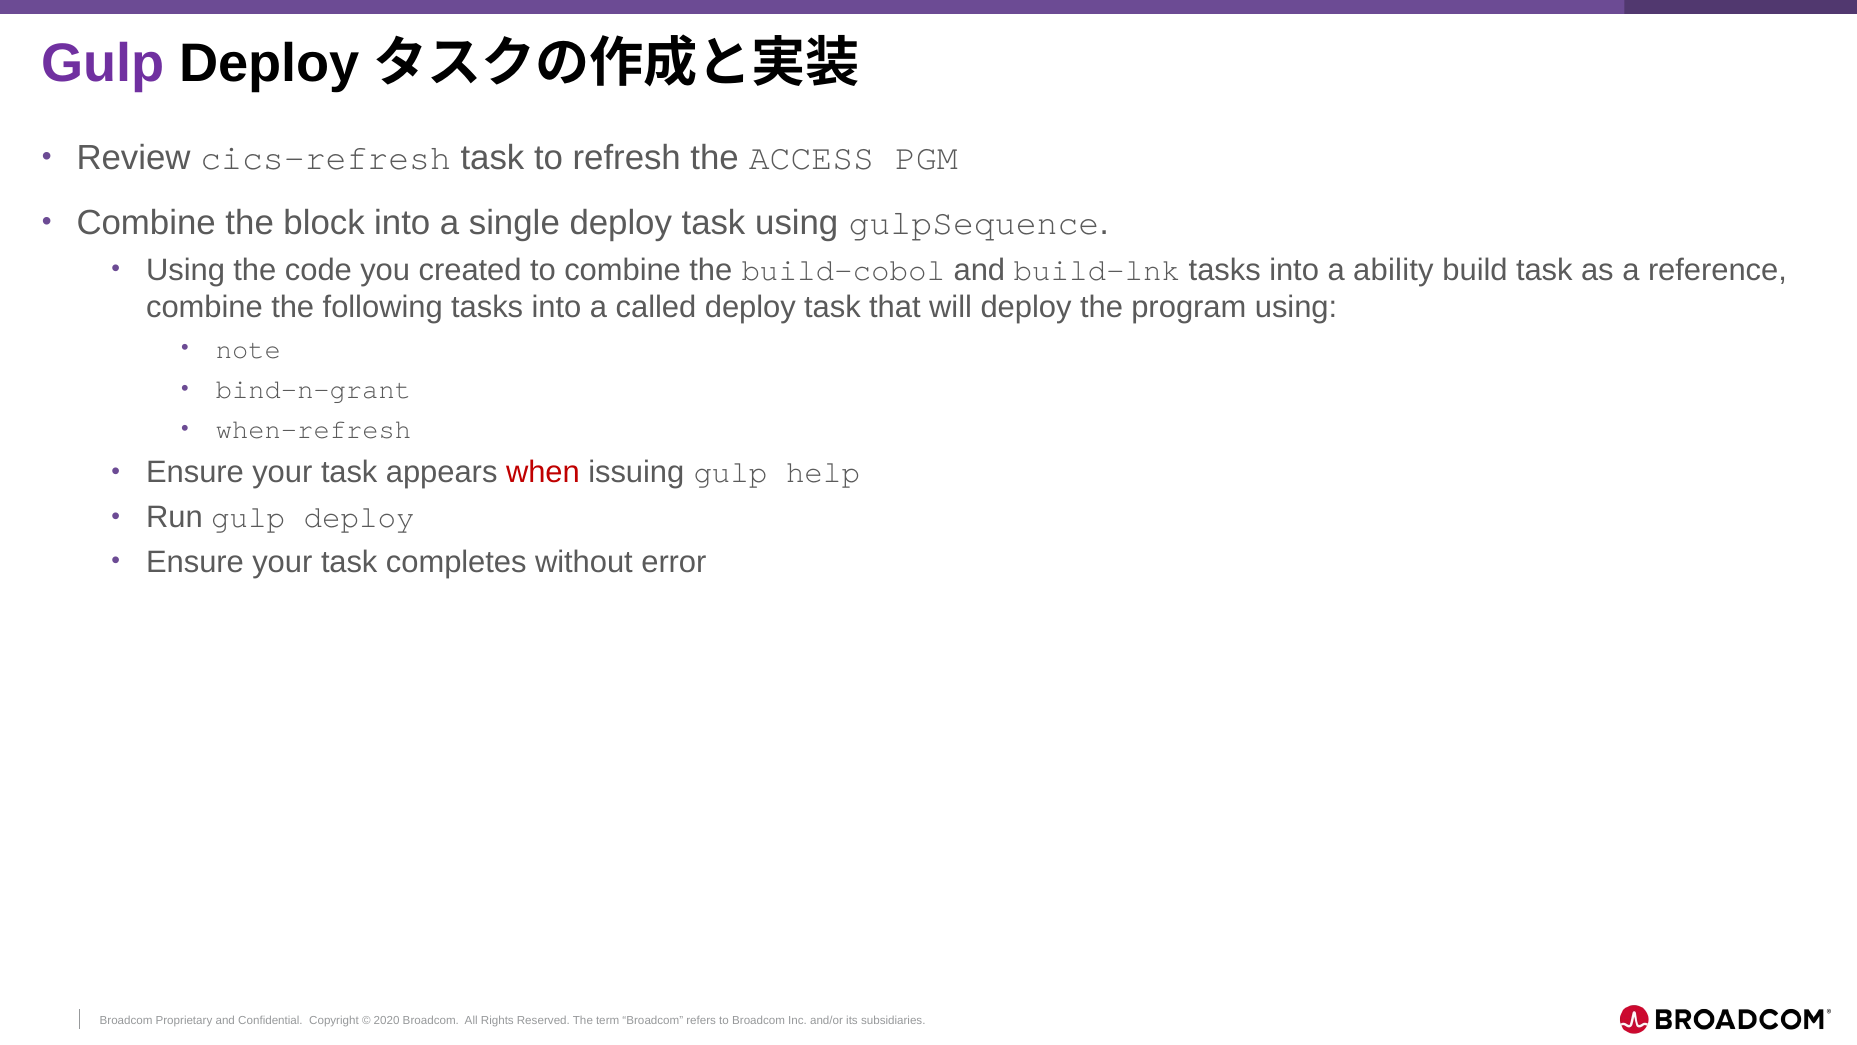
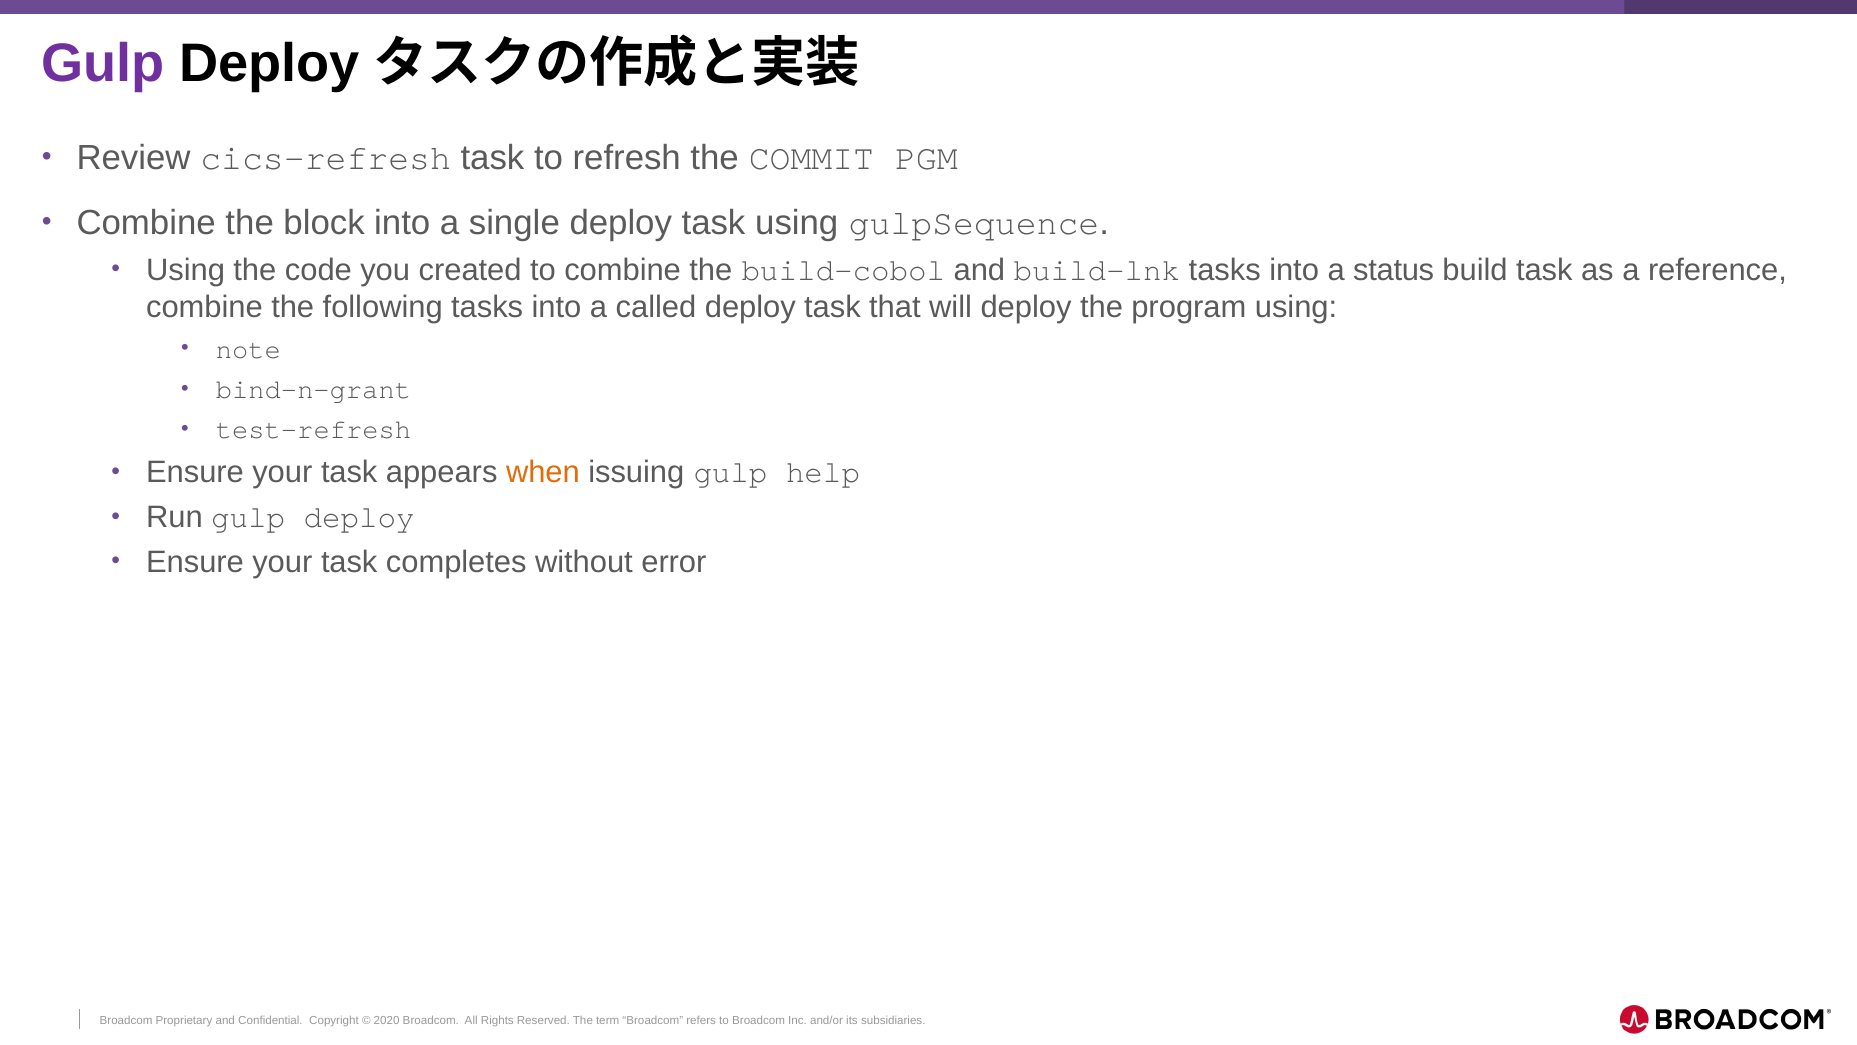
ACCESS: ACCESS -> COMMIT (811, 158)
ability: ability -> status (1394, 270)
when-refresh: when-refresh -> test-refresh (313, 430)
when colour: red -> orange (543, 473)
